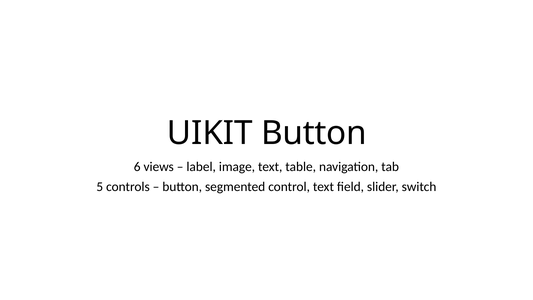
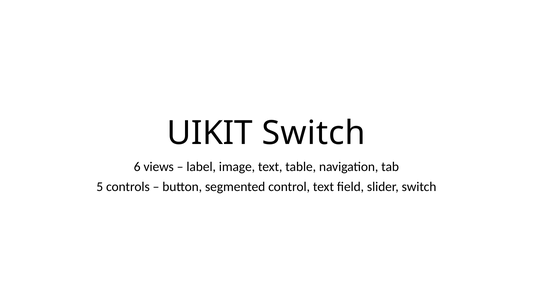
UIKIT Button: Button -> Switch (314, 133)
